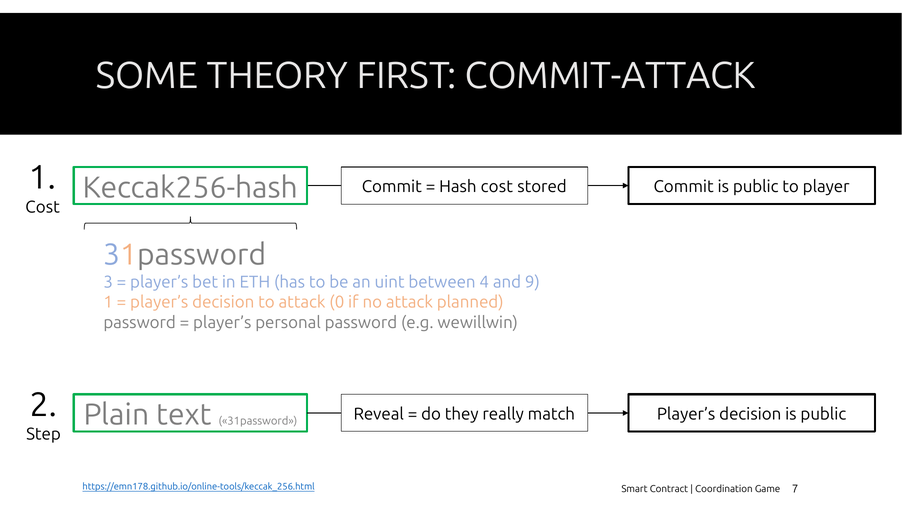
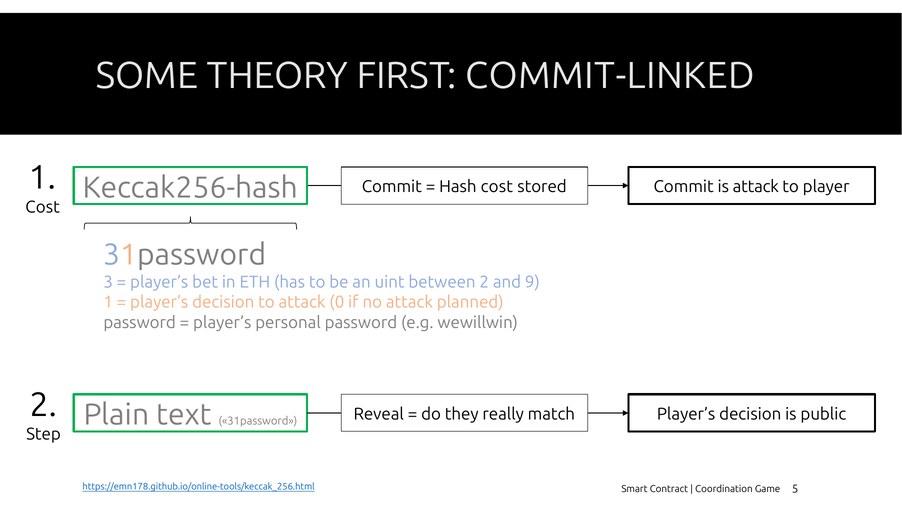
COMMIT-ATTACK: COMMIT-ATTACK -> COMMIT-LINKED (610, 76)
Commit is public: public -> attack (756, 187)
between 4: 4 -> 2 (484, 282)
7: 7 -> 5 (795, 489)
